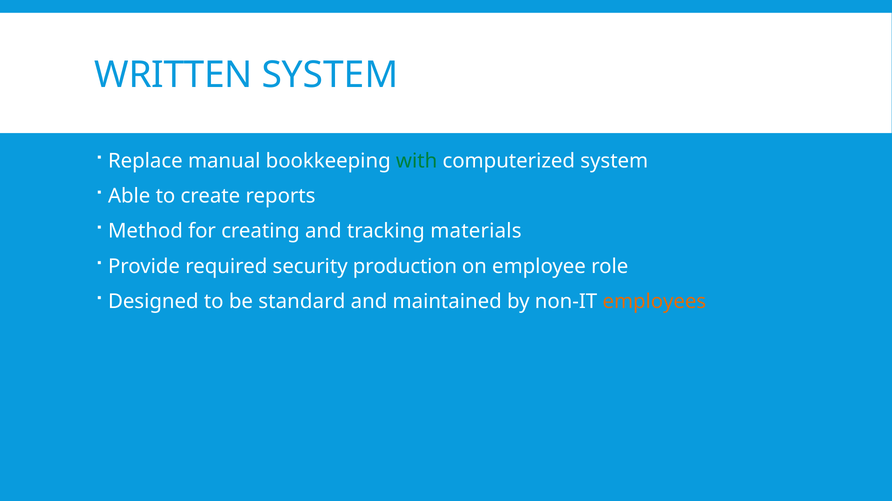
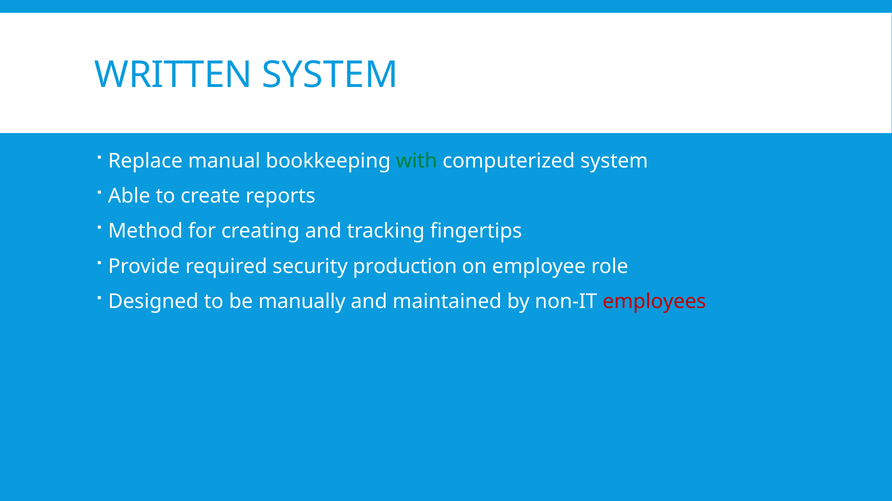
materials: materials -> fingertips (476, 232)
standard: standard -> manually (302, 302)
employees colour: orange -> red (654, 302)
